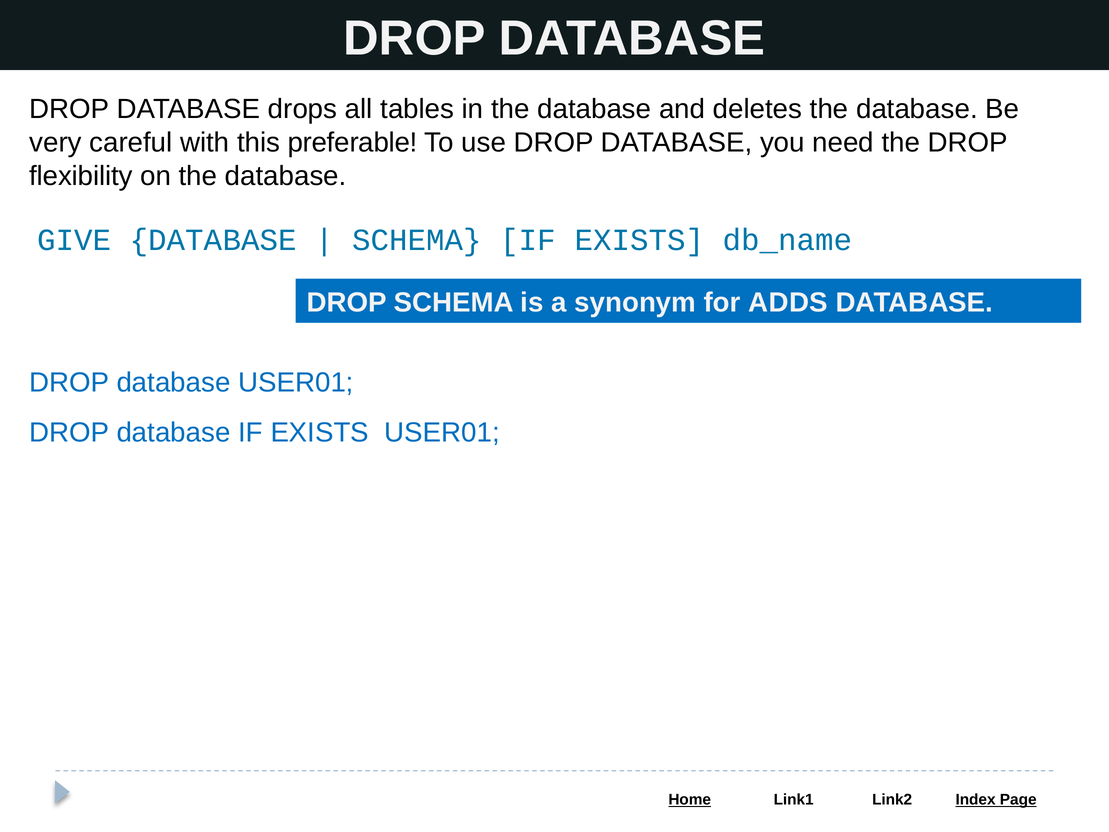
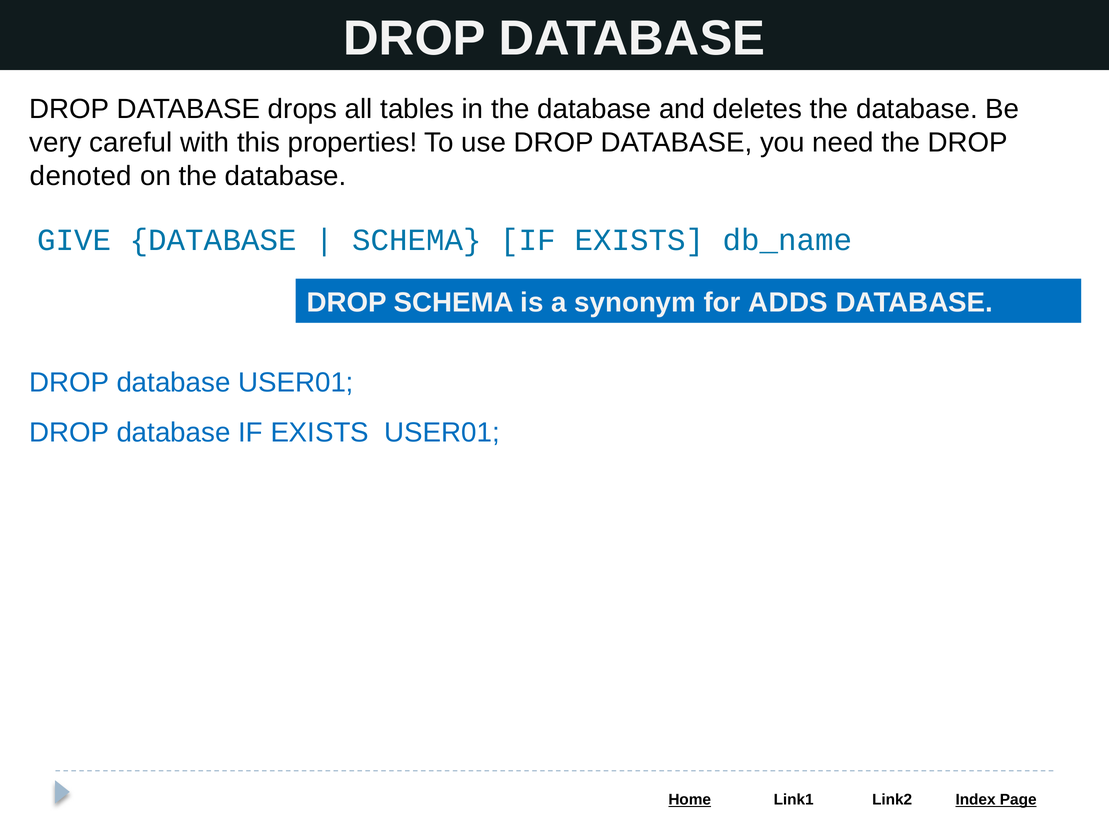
preferable: preferable -> properties (353, 143)
flexibility: flexibility -> denoted (81, 176)
